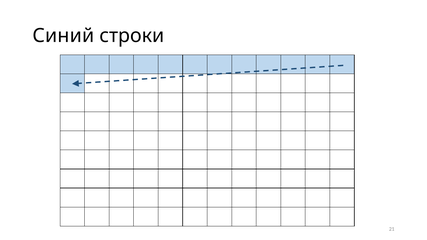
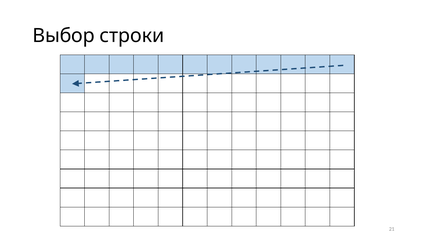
Синий: Синий -> Выбор (64, 36)
